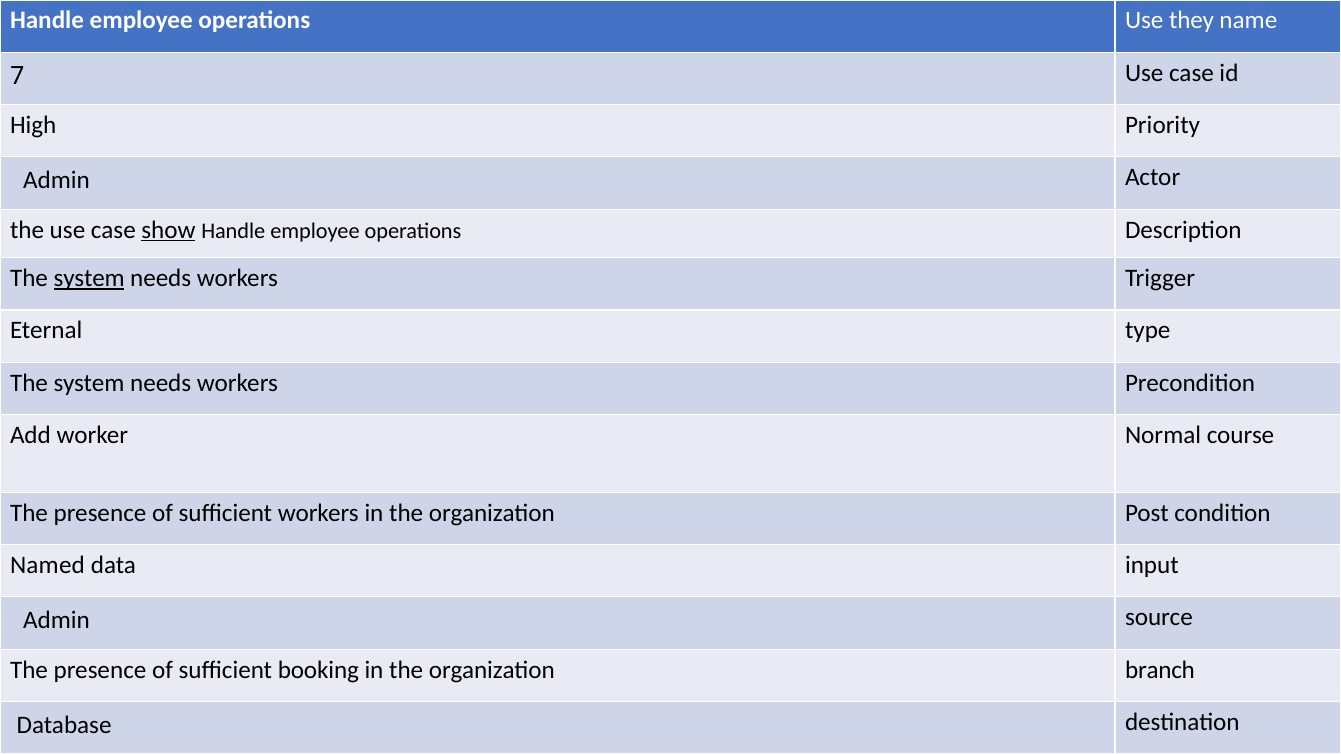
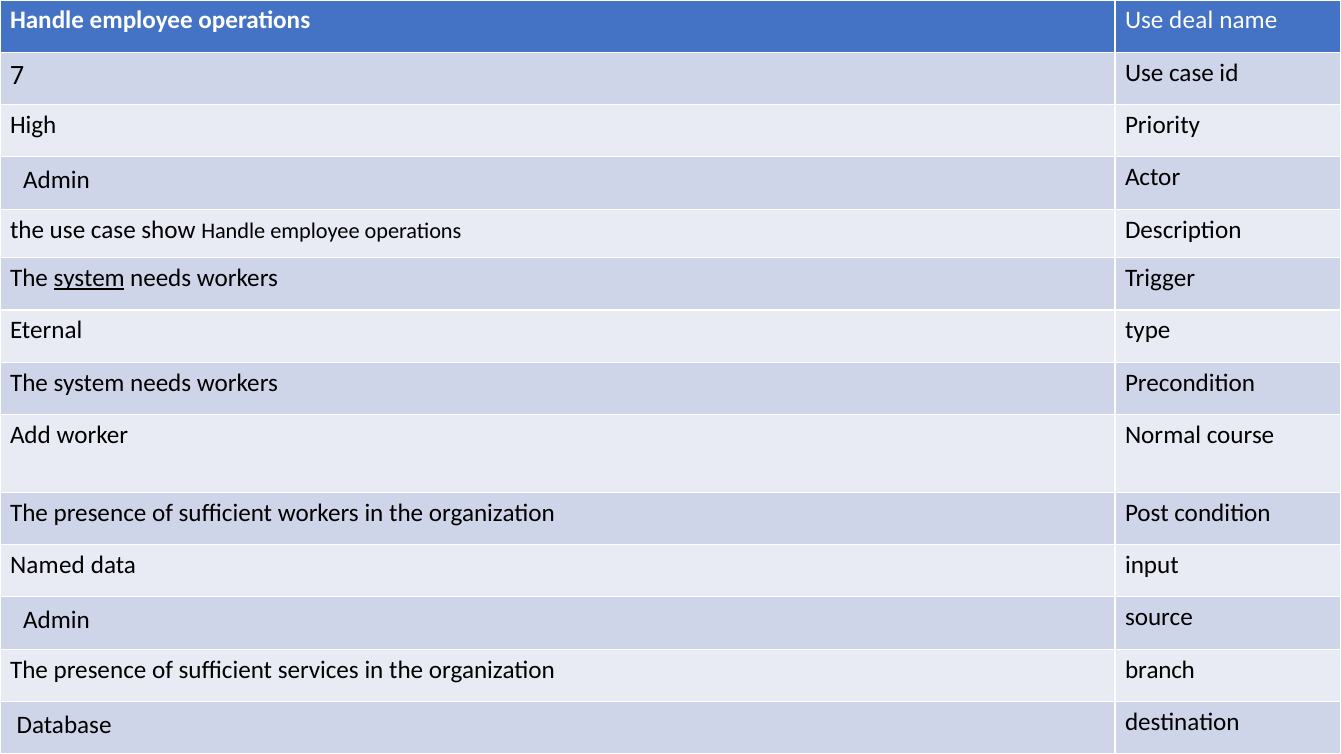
they: they -> deal (1191, 21)
show underline: present -> none (168, 230)
booking: booking -> services (318, 670)
